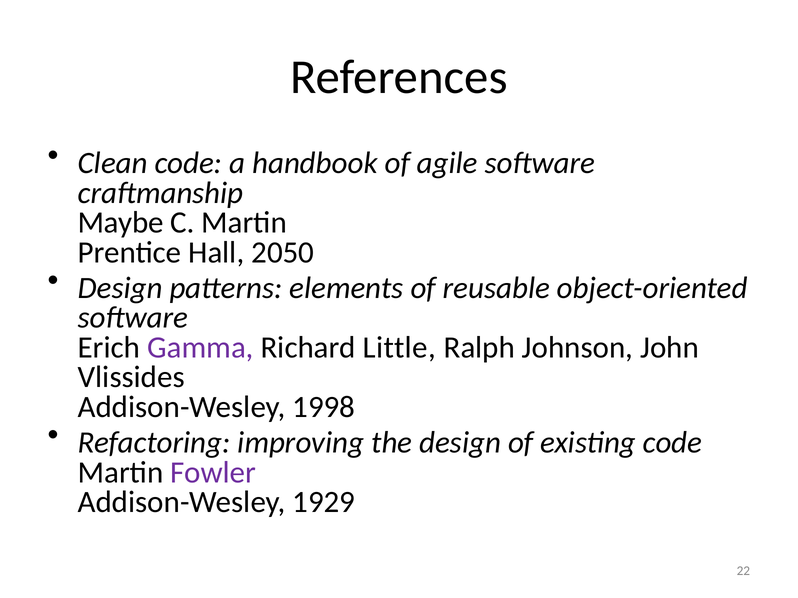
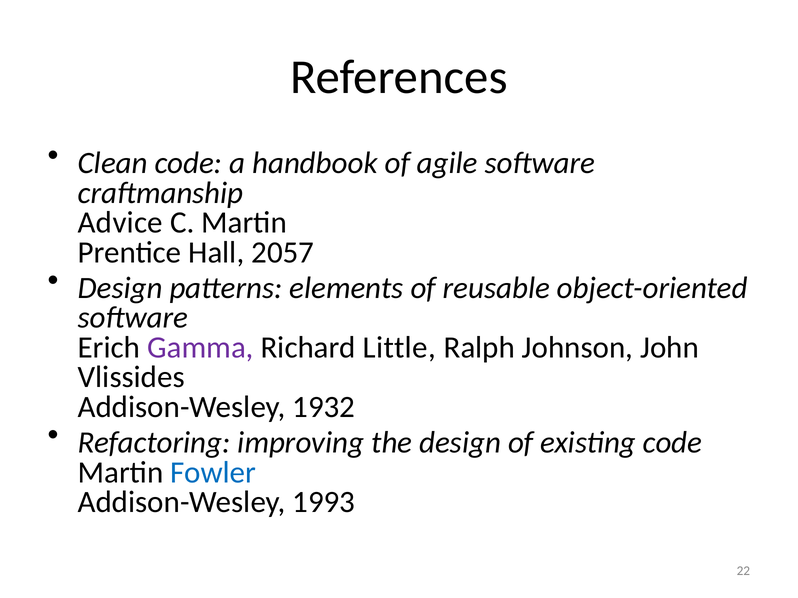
Maybe: Maybe -> Advice (120, 223)
2050: 2050 -> 2057 (283, 253)
1998: 1998 -> 1932 (324, 407)
Fowler colour: purple -> blue (213, 473)
1929: 1929 -> 1993 (324, 502)
